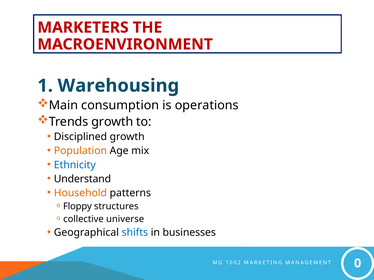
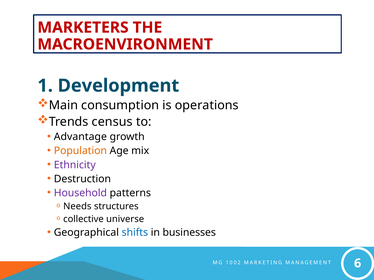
Warehousing: Warehousing -> Development (118, 86)
Trends growth: growth -> census (112, 122)
Disciplined: Disciplined -> Advantage (80, 137)
Ethnicity colour: blue -> purple (75, 165)
Understand: Understand -> Destruction (82, 179)
Household colour: orange -> purple (80, 193)
Floppy: Floppy -> Needs (77, 207)
0: 0 -> 6 (358, 264)
